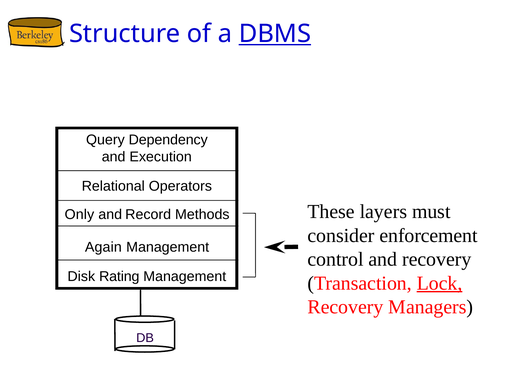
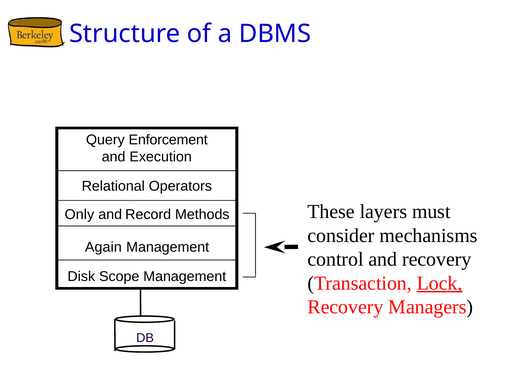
DBMS underline: present -> none (275, 34)
Dependency: Dependency -> Enforcement (168, 140)
enforcement: enforcement -> mechanisms (429, 236)
Rating: Rating -> Scope (119, 277)
